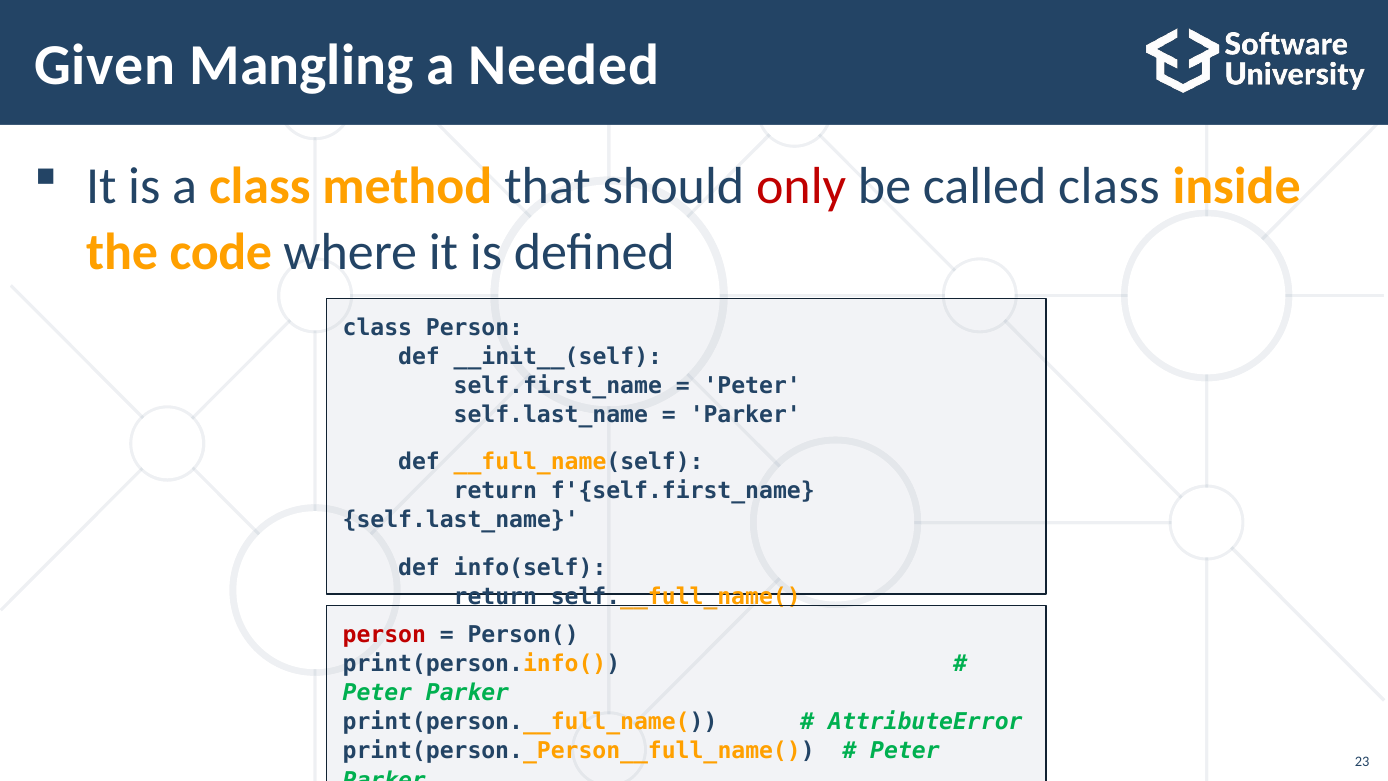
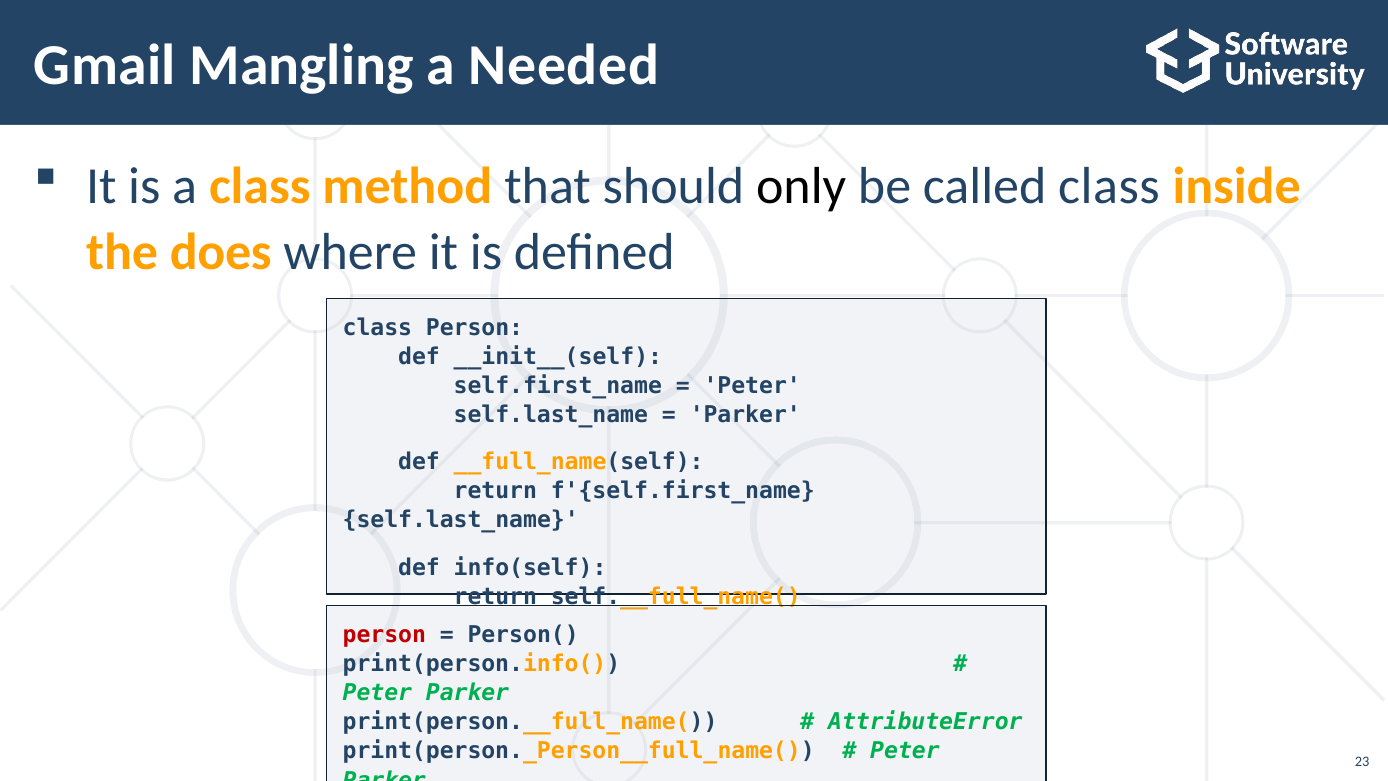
Given: Given -> Gmail (105, 66)
only colour: red -> black (801, 187)
code: code -> does (221, 252)
